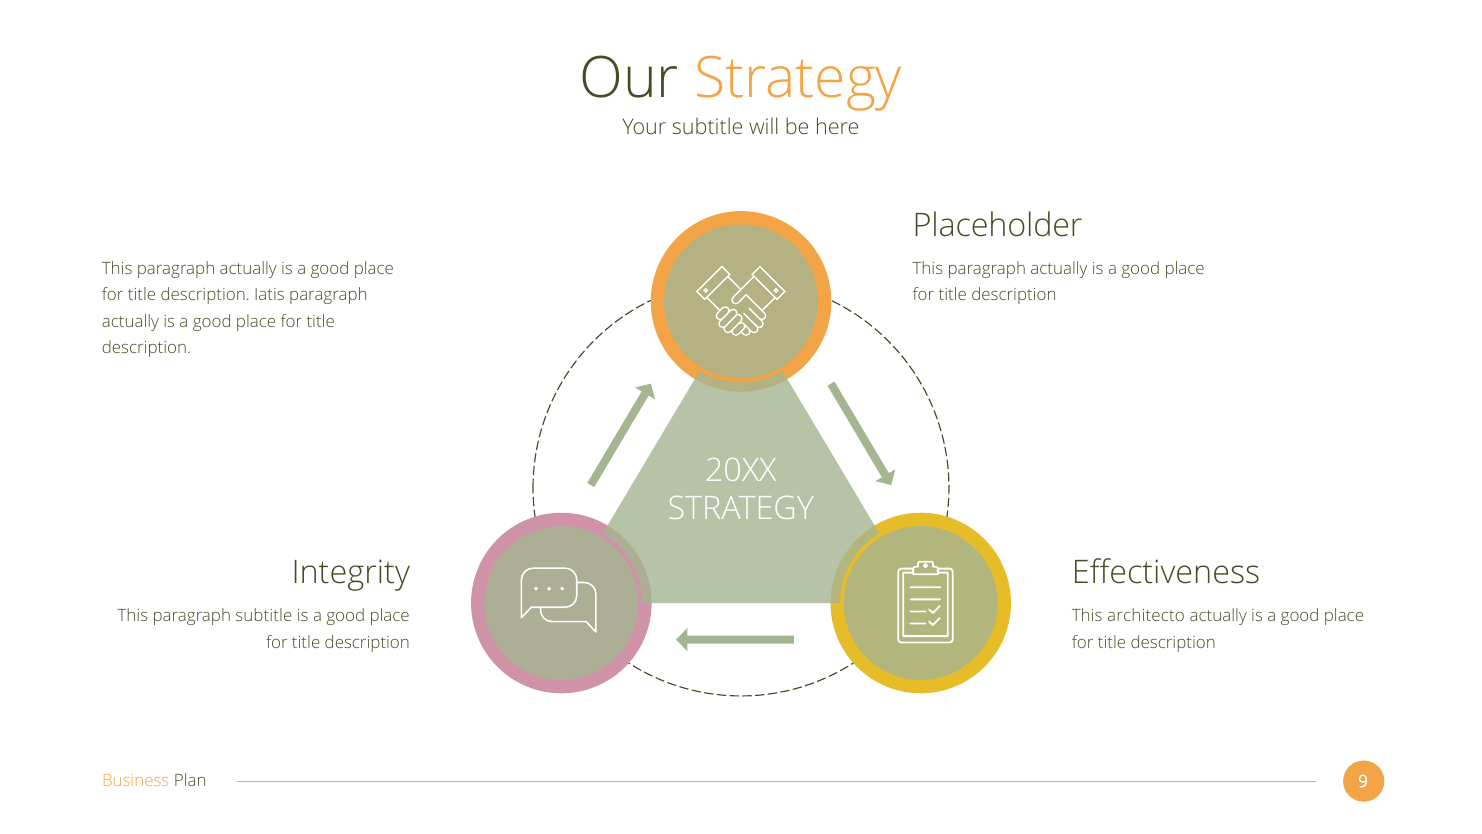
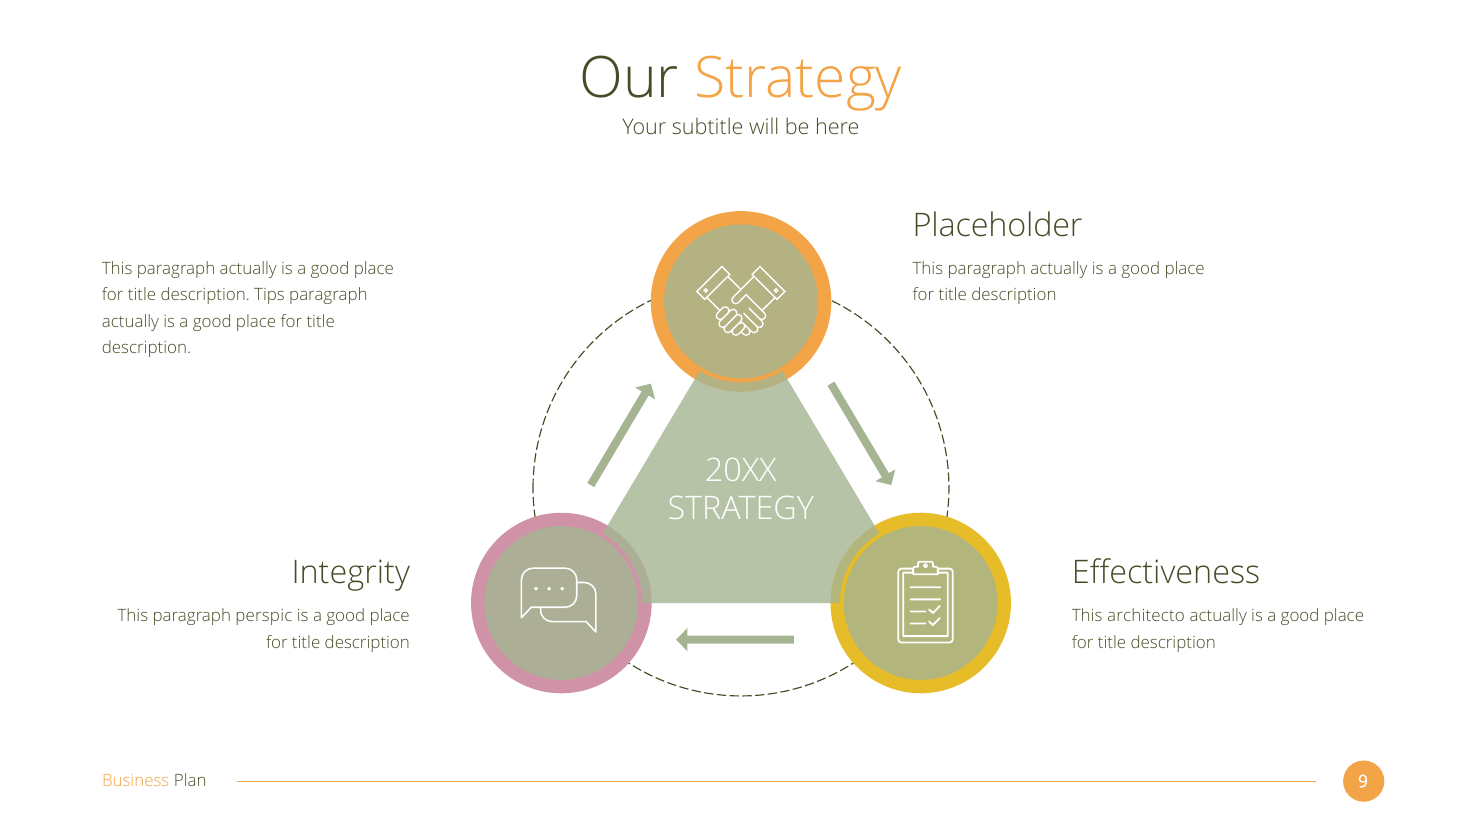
Iatis: Iatis -> Tips (270, 295)
paragraph subtitle: subtitle -> perspic (264, 616)
